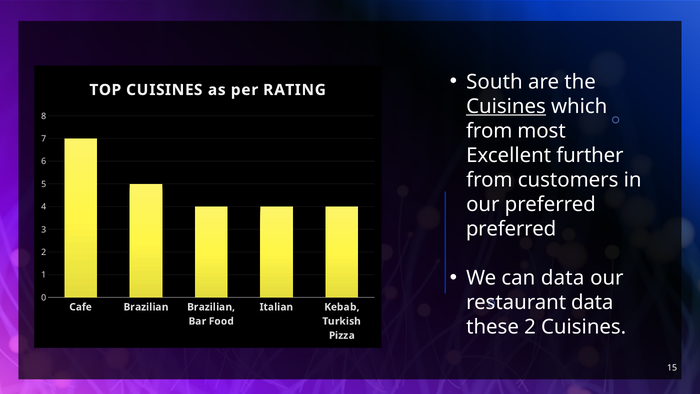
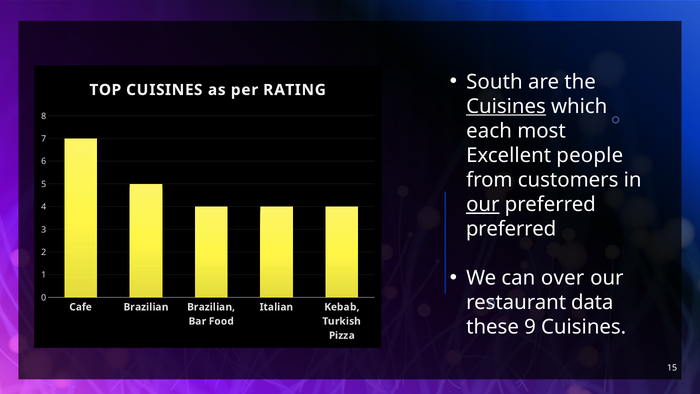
from: from -> each (489, 131)
further: further -> people (590, 155)
our underline: none -> present (483, 204)
can data: data -> over (563, 278)
these 2: 2 -> 9 (530, 327)
